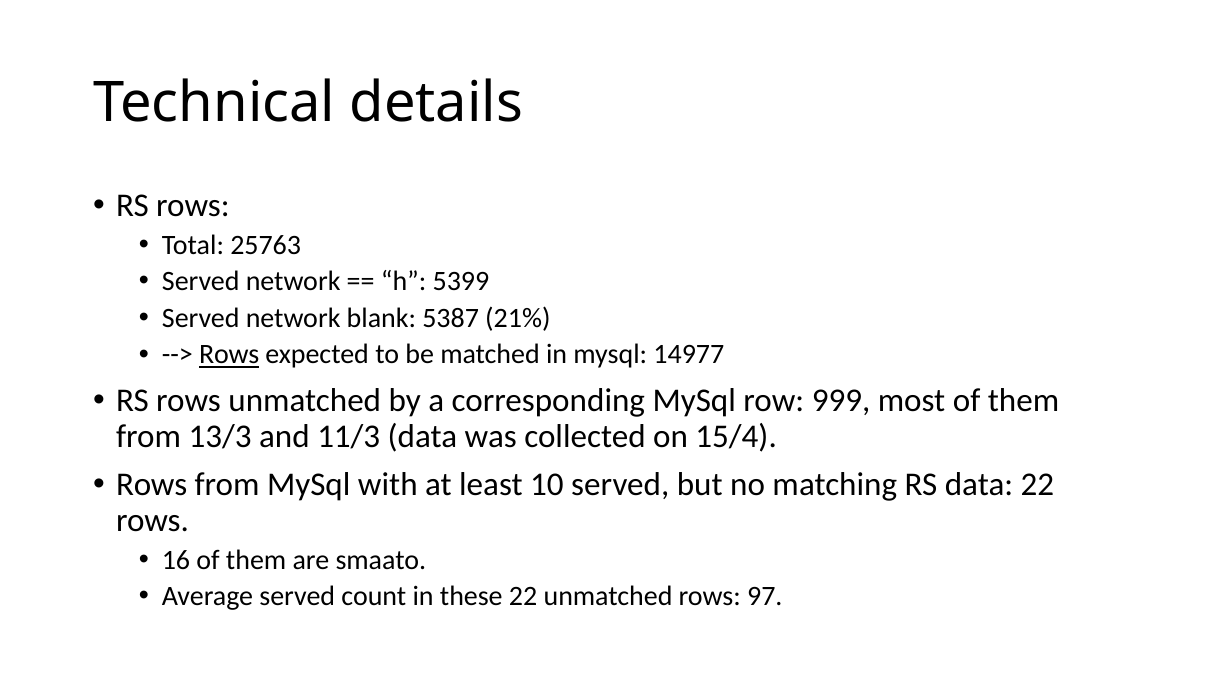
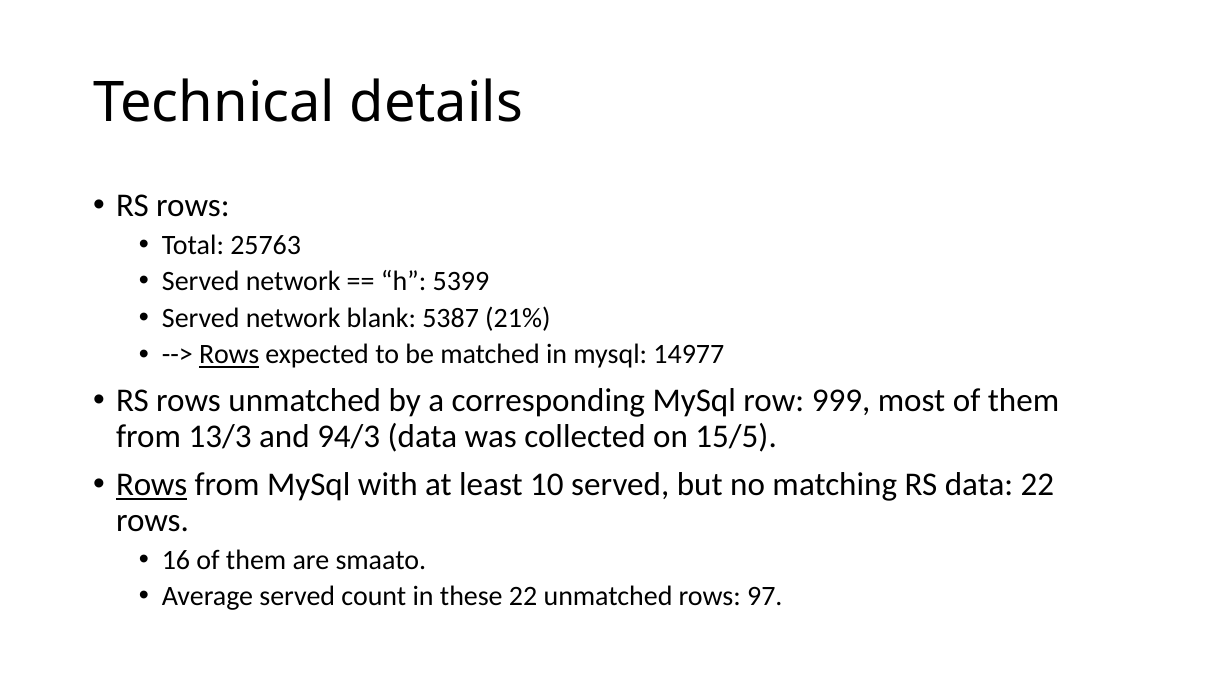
11/3: 11/3 -> 94/3 (349, 436)
15/4: 15/4 -> 15/5 (736, 436)
Rows underline: none -> present (152, 484)
